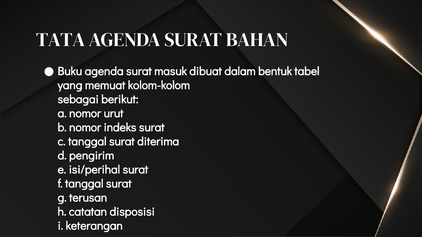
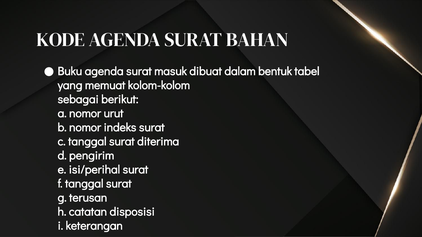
TATA: TATA -> KODE (61, 40)
